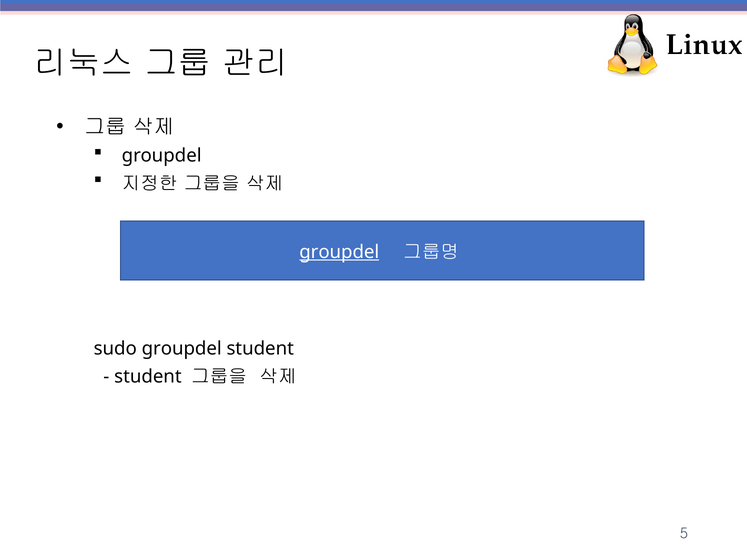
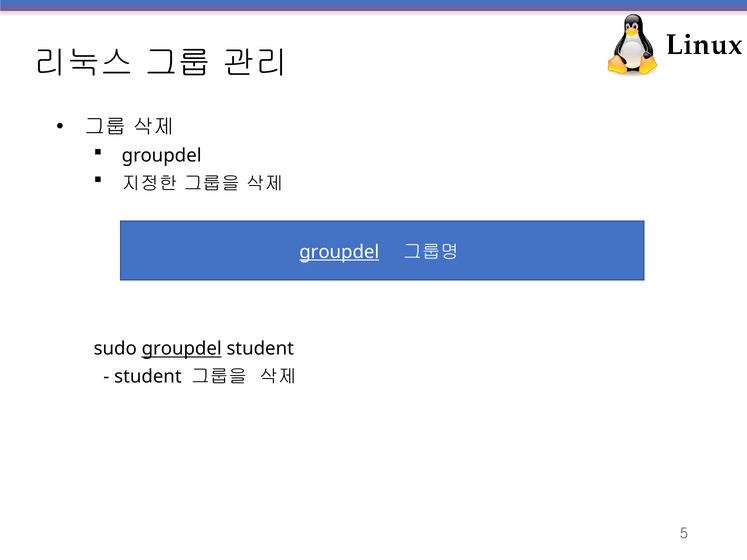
groupdel underline: none -> present (182, 349)
